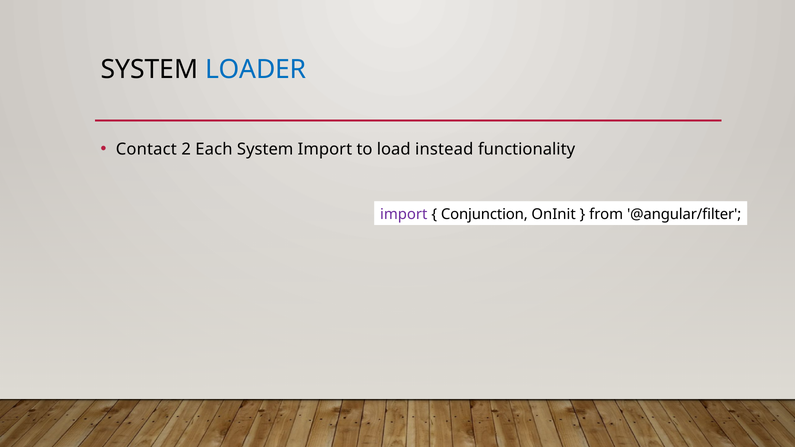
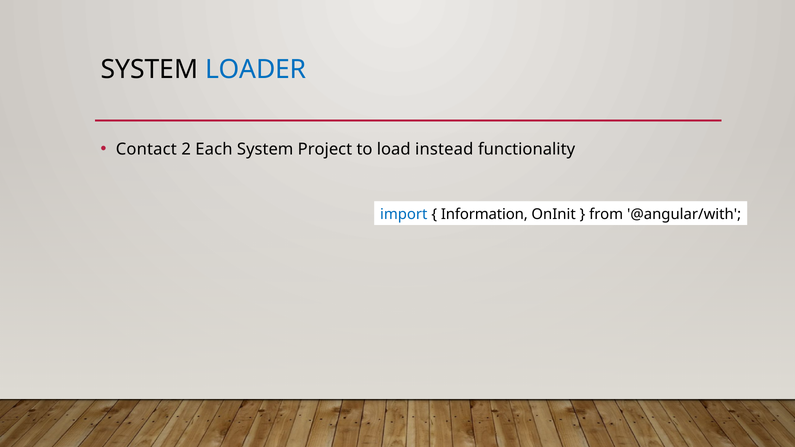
System Import: Import -> Project (325, 149)
import colour: purple -> blue (404, 214)
Conjunction: Conjunction -> Information (484, 214)
@angular/filter: @angular/filter -> @angular/with (684, 214)
